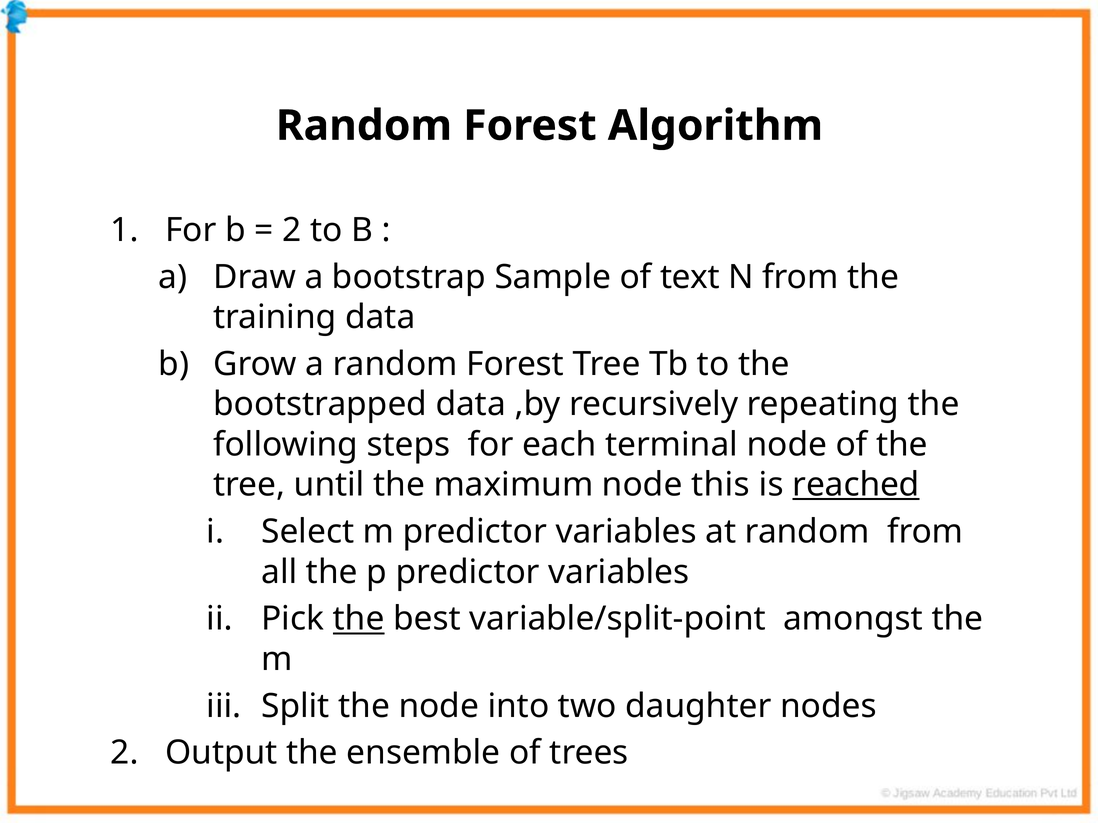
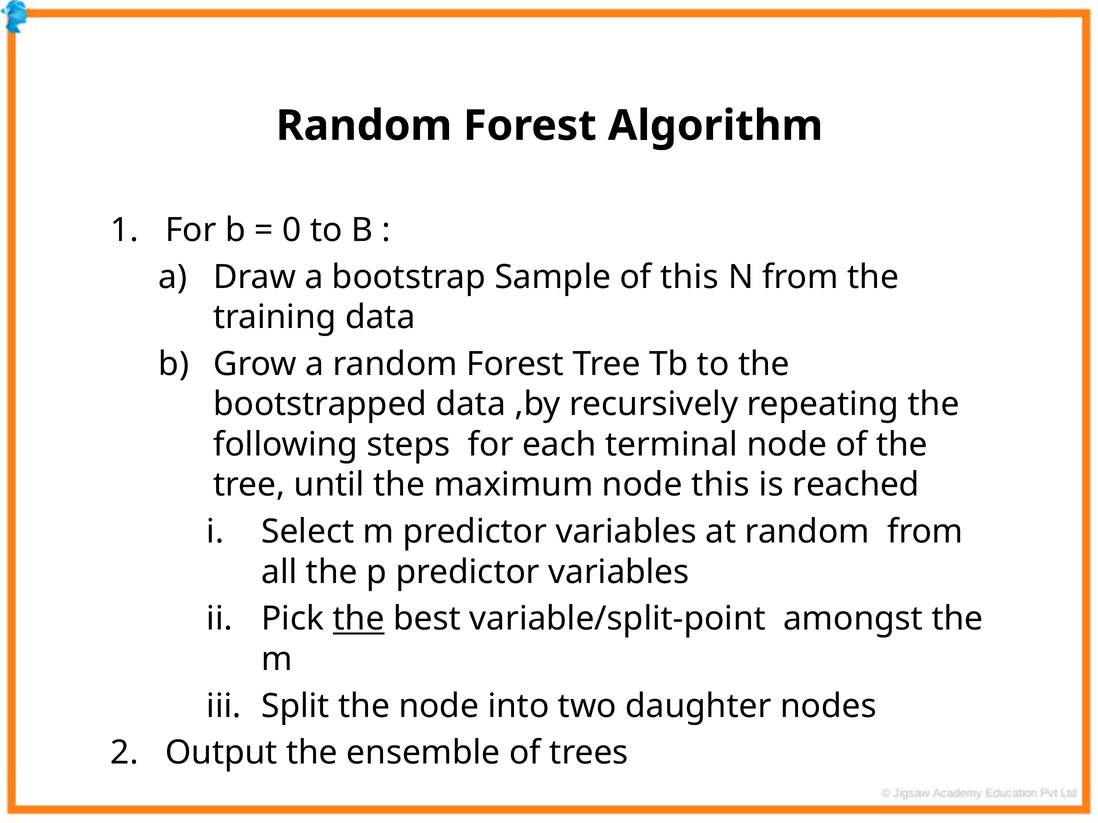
2: 2 -> 0 (292, 230)
of text: text -> this (690, 277)
reached underline: present -> none (856, 485)
